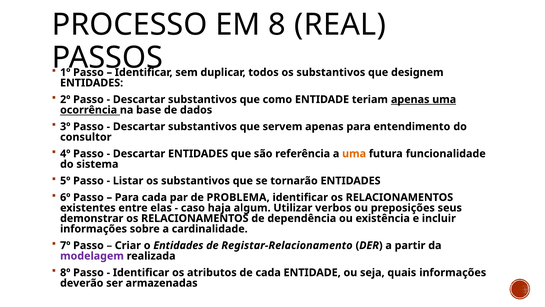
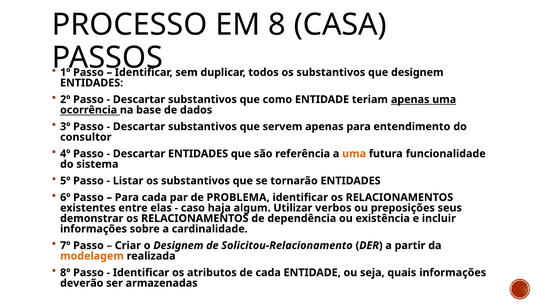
REAL: REAL -> CASA (340, 25)
o Entidades: Entidades -> Designem (178, 245)
Registar-Relacionamento: Registar-Relacionamento -> Solicitou-Relacionamento (287, 245)
modelagem colour: purple -> orange (92, 256)
